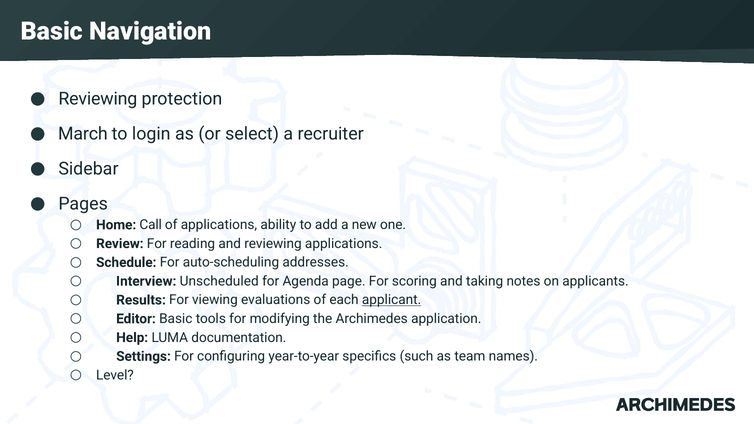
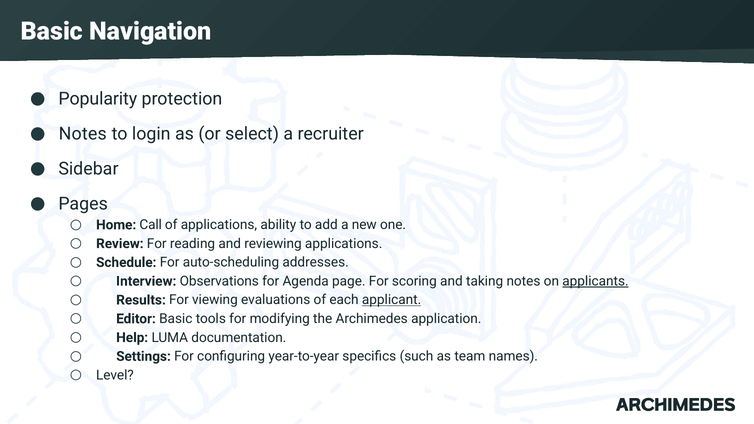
Reviewing: Reviewing -> Popularity (98, 99)
March: March -> Notes (83, 134)
Unscheduled: Unscheduled -> Observations (219, 281)
applicants underline: none -> present (595, 281)
